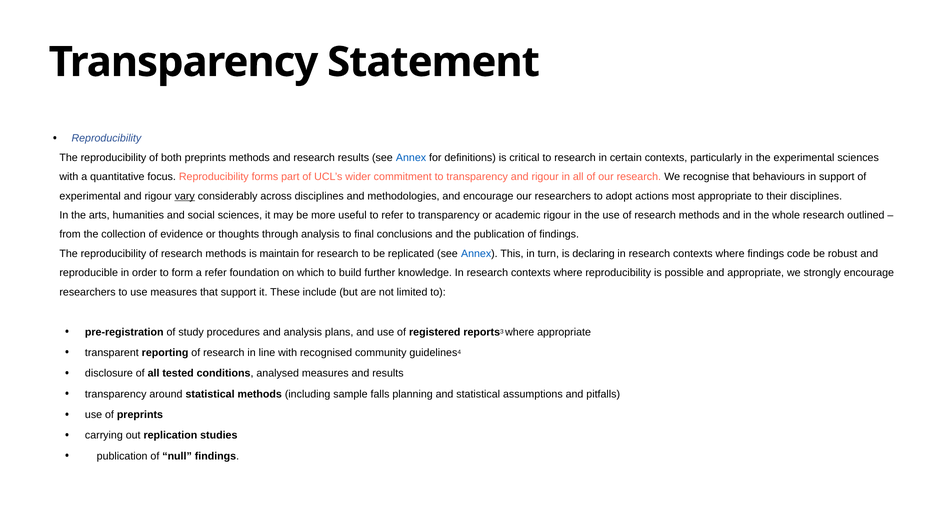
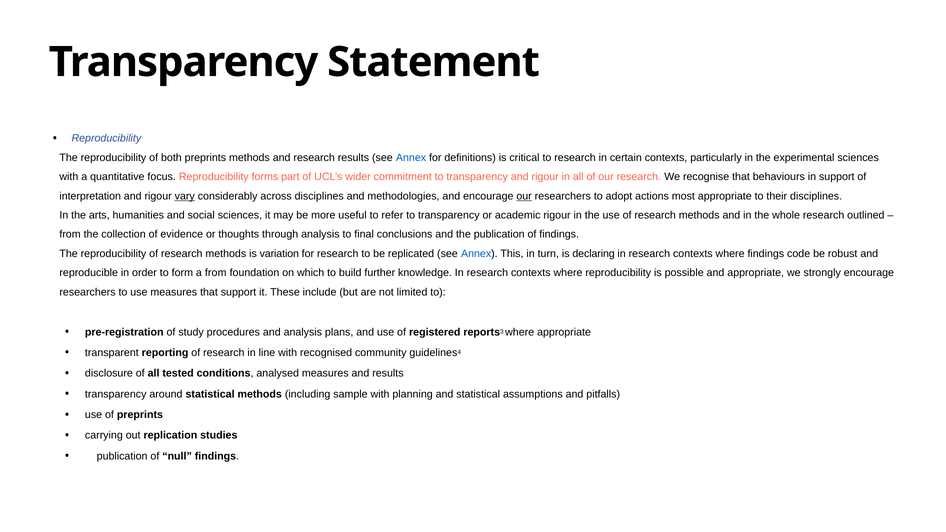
experimental: experimental -> interpretation (90, 196)
our underline: none -> present (524, 196)
maintain: maintain -> variation (279, 254)
a refer: refer -> from (216, 273)
sample falls: falls -> with (380, 394)
